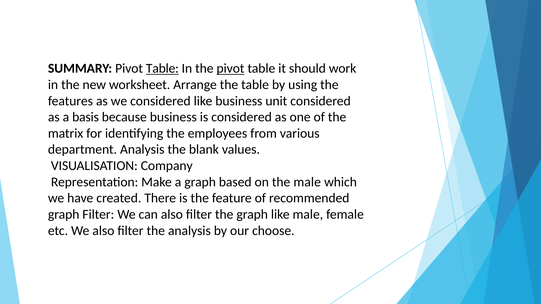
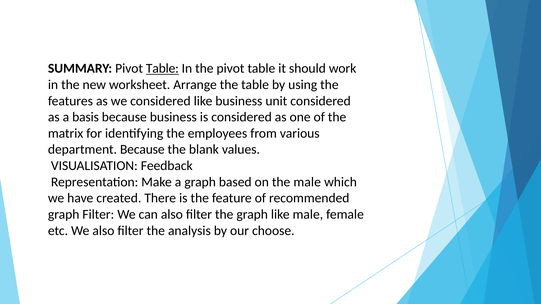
pivot underline: present -> none (230, 69)
department Analysis: Analysis -> Because (142, 150)
Company: Company -> Feedback (167, 166)
